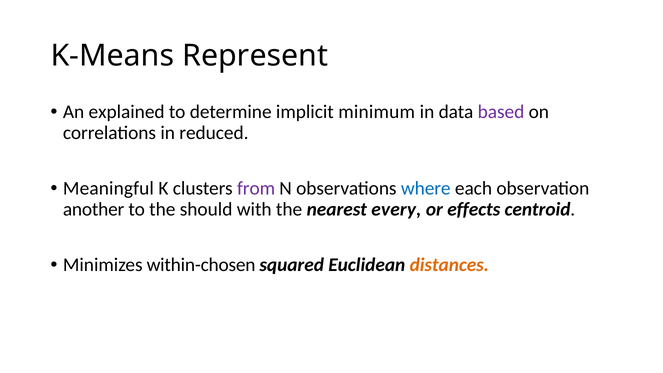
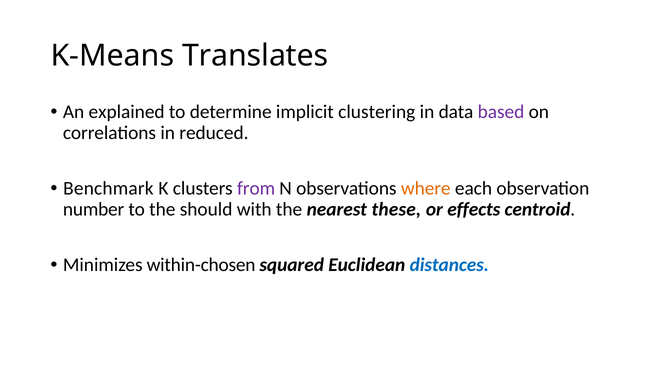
Represent: Represent -> Translates (255, 56)
minimum: minimum -> clustering (377, 112)
Meaningful: Meaningful -> Benchmark (108, 189)
where colour: blue -> orange (426, 189)
another: another -> number (94, 209)
every: every -> these (396, 209)
distances colour: orange -> blue (449, 265)
